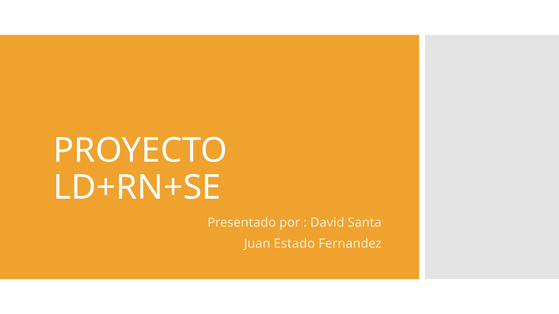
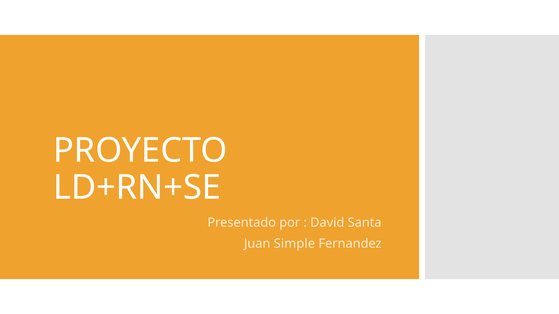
Estado: Estado -> Simple (294, 244)
